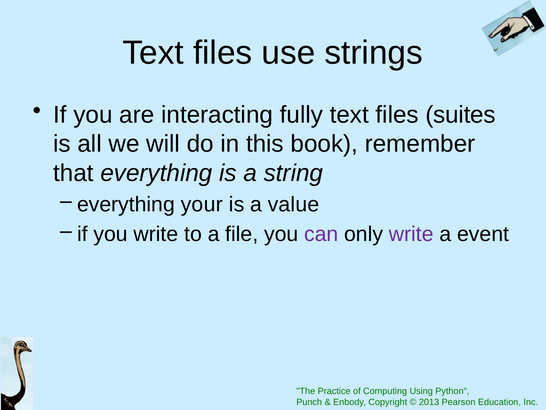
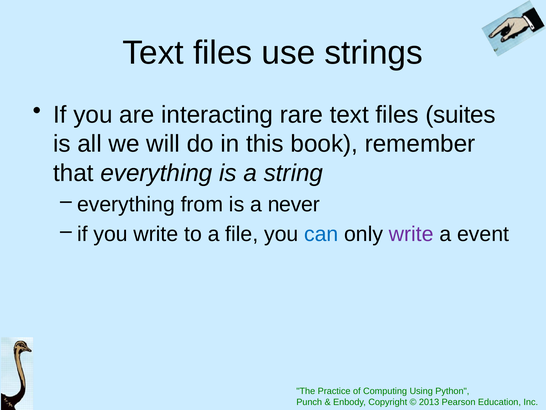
fully: fully -> rare (301, 115)
your: your -> from (202, 204)
value: value -> never (294, 204)
can colour: purple -> blue (321, 234)
